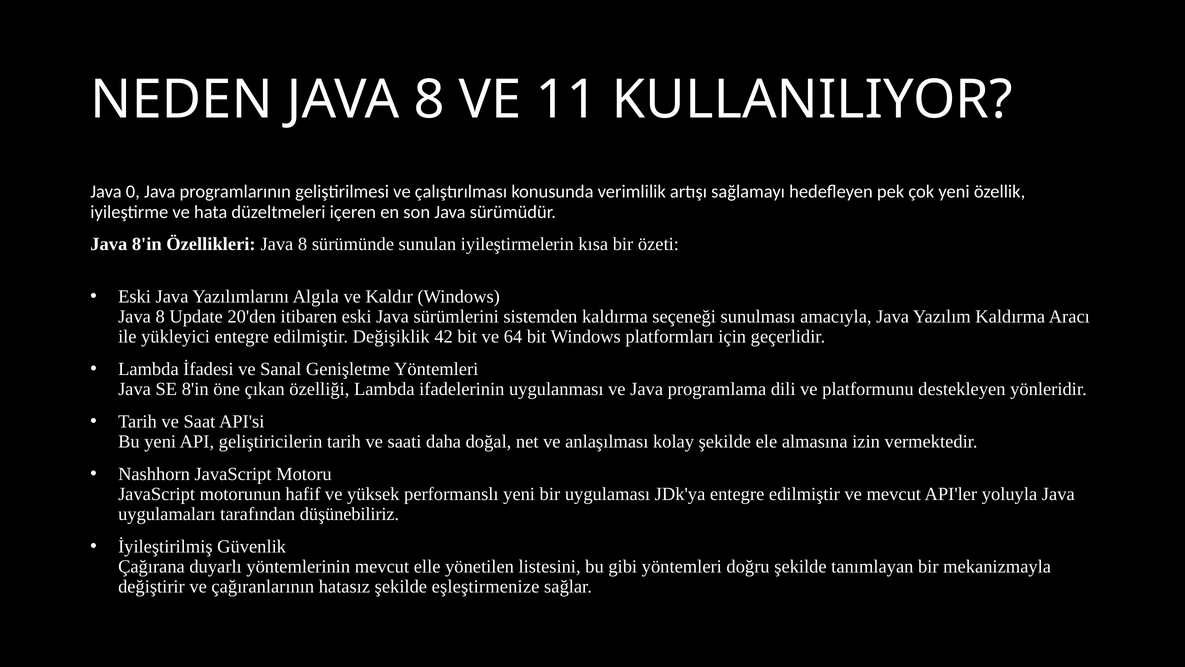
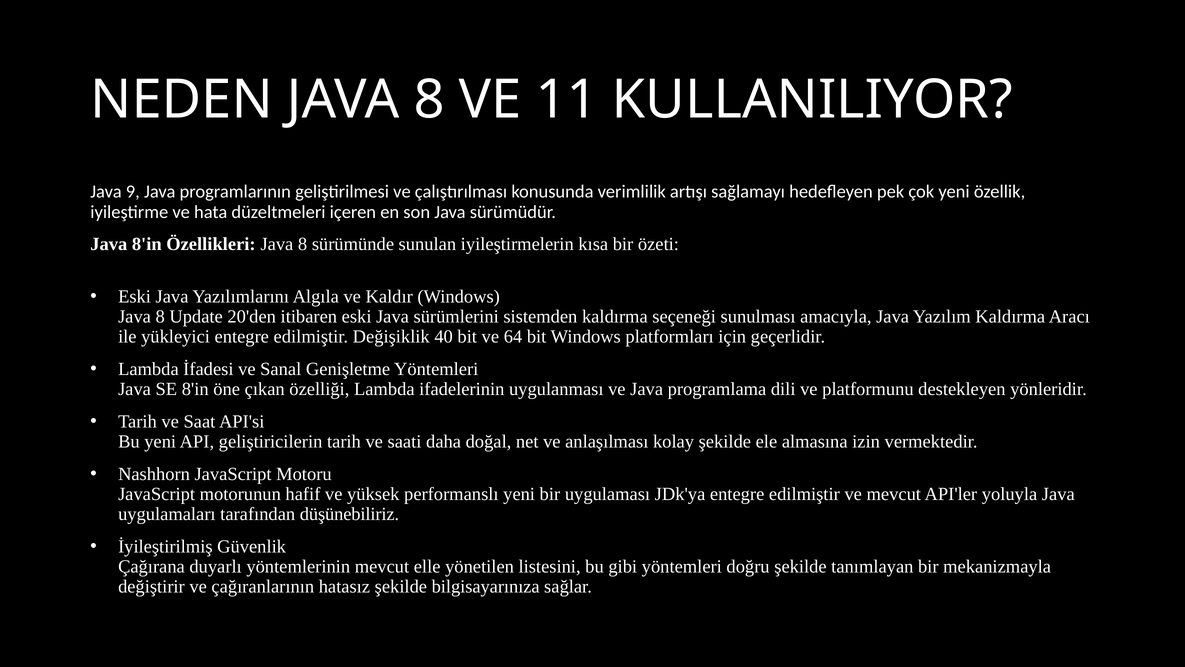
0: 0 -> 9 (133, 192)
42: 42 -> 40 (444, 337)
eşleştirmenize: eşleştirmenize -> bilgisayarınıza (486, 586)
